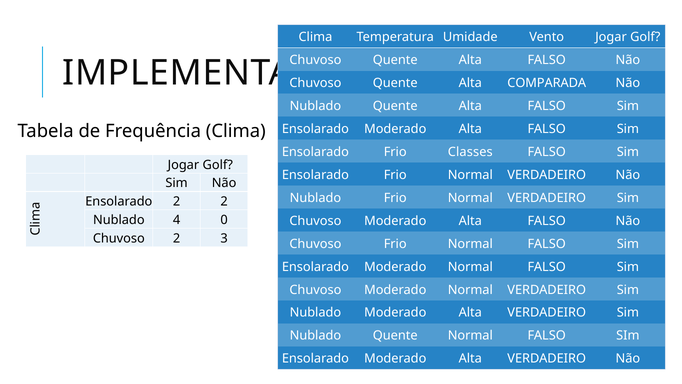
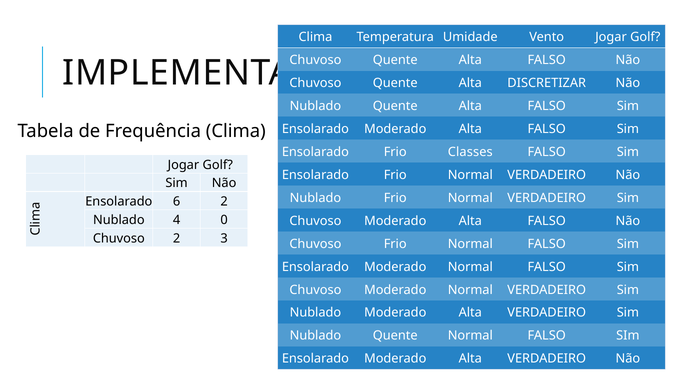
COMPARADA: COMPARADA -> DISCRETIZAR (547, 83)
Ensolarado 2: 2 -> 6 (177, 201)
